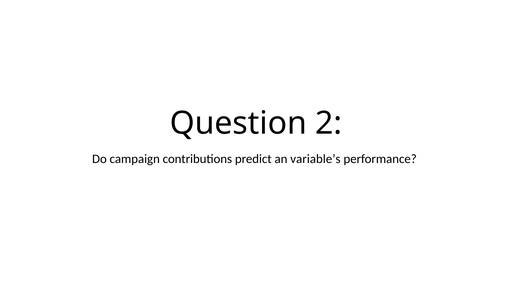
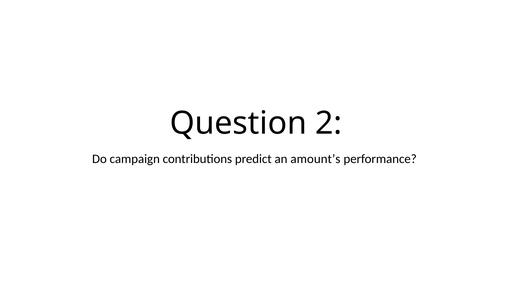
variable’s: variable’s -> amount’s (315, 159)
